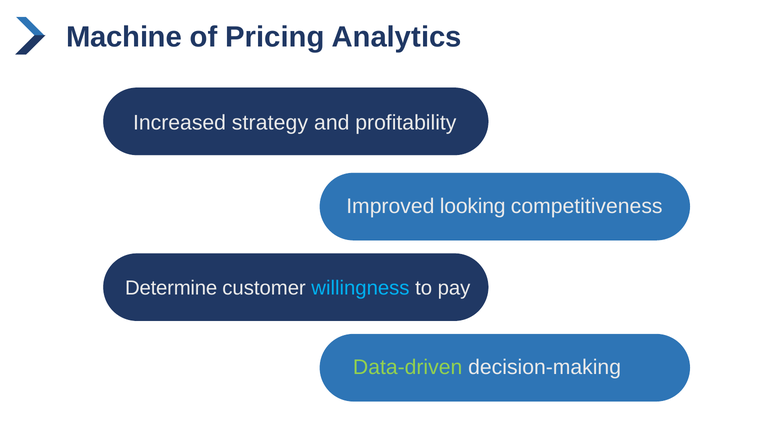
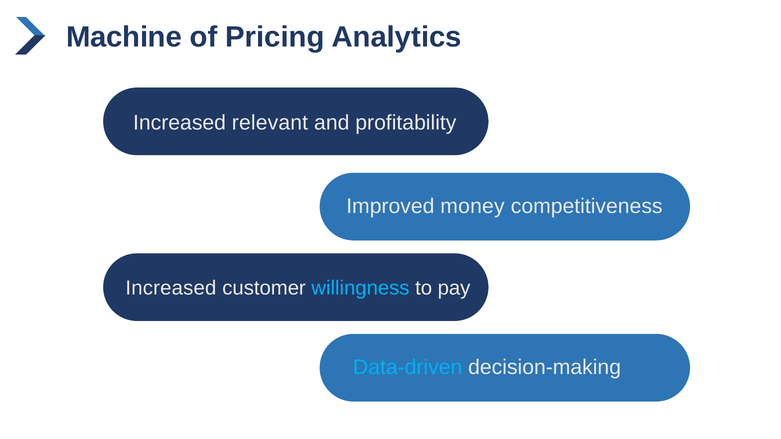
strategy: strategy -> relevant (270, 123)
looking: looking -> money (473, 206)
Determine: Determine -> Increased (171, 288)
Data-driven colour: light green -> light blue (408, 367)
